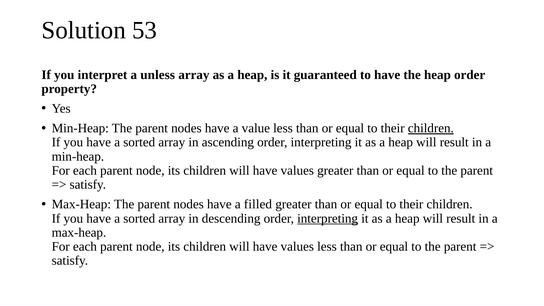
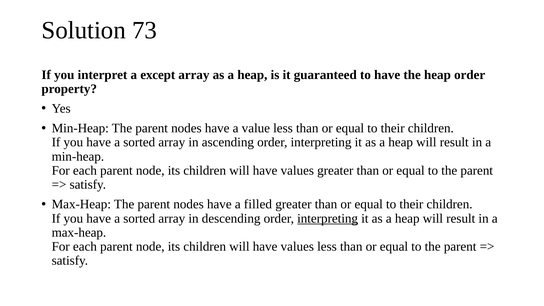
53: 53 -> 73 (145, 30)
unless: unless -> except (158, 75)
children underline: present -> none (431, 128)
